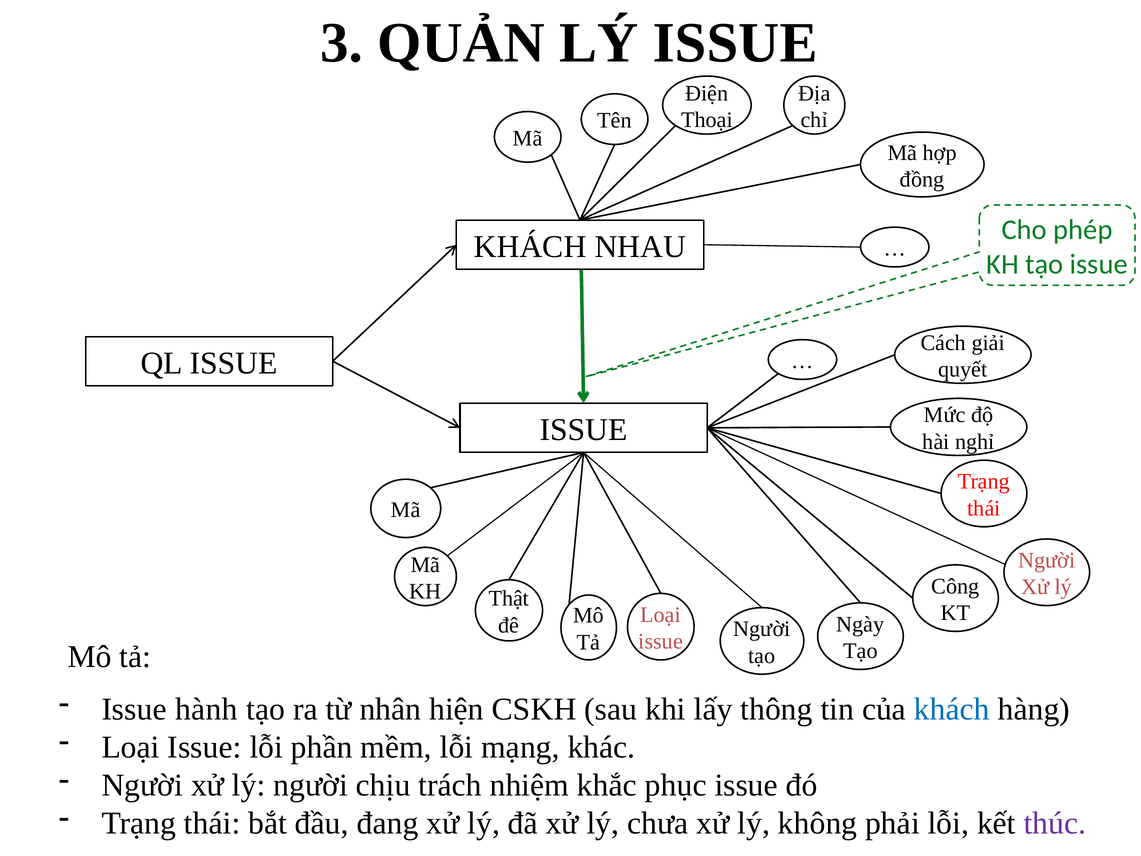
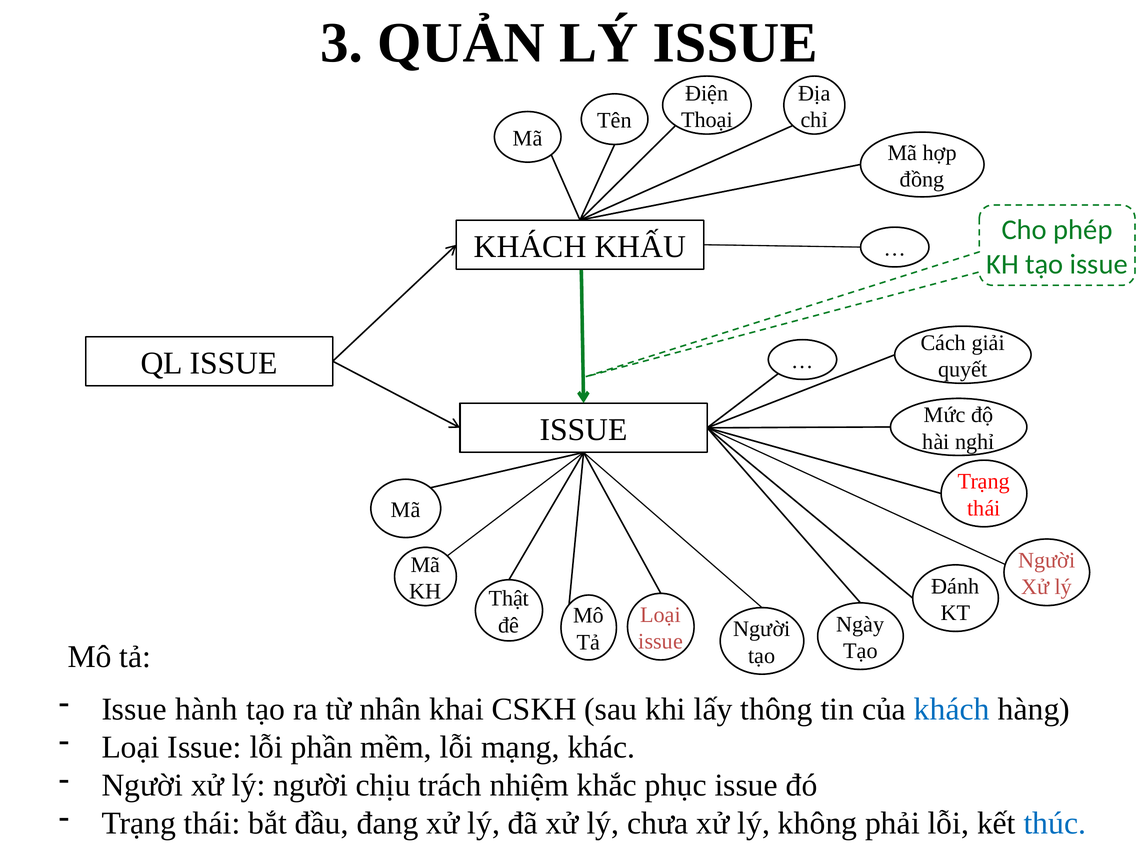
NHAU: NHAU -> KHẤU (640, 247)
Công: Công -> Đánh (955, 586)
hiện: hiện -> khai (457, 709)
thúc colour: purple -> blue (1055, 823)
